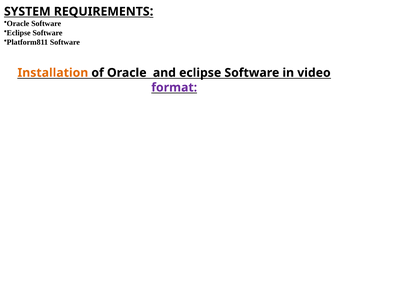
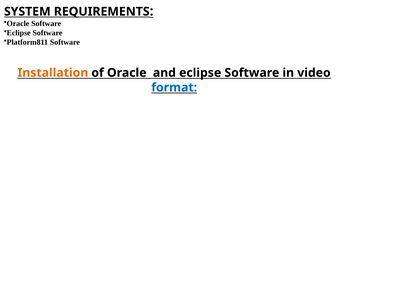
format colour: purple -> blue (174, 88)
